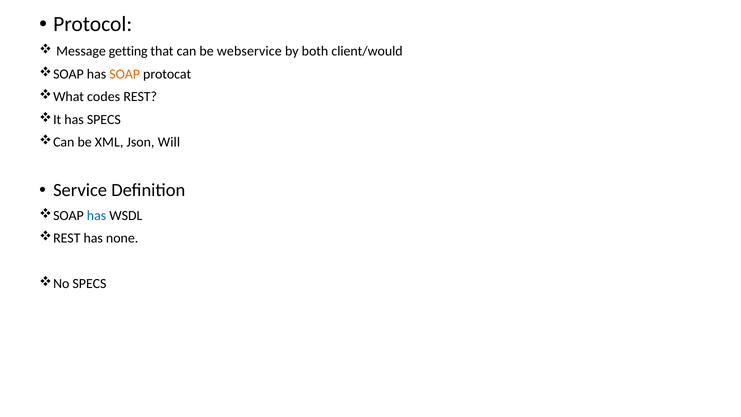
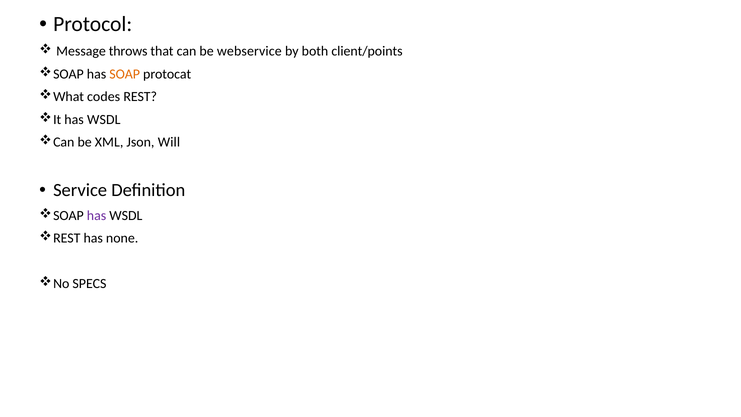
getting: getting -> throws (128, 51)
client/would: client/would -> client/points (367, 51)
SPECS: SPECS -> WSDL (104, 119)
has colour: blue -> purple (97, 215)
